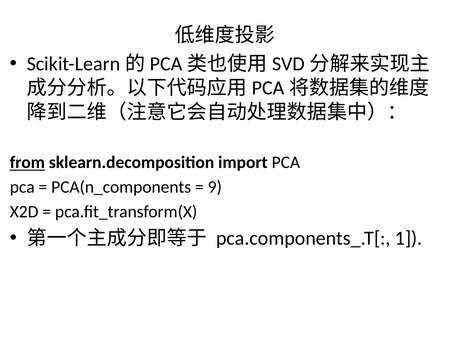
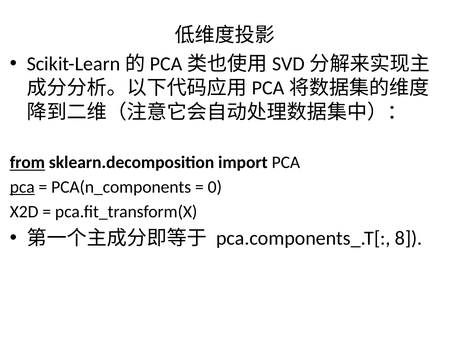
pca underline: none -> present (22, 187)
9: 9 -> 0 (215, 187)
1: 1 -> 8 (409, 238)
